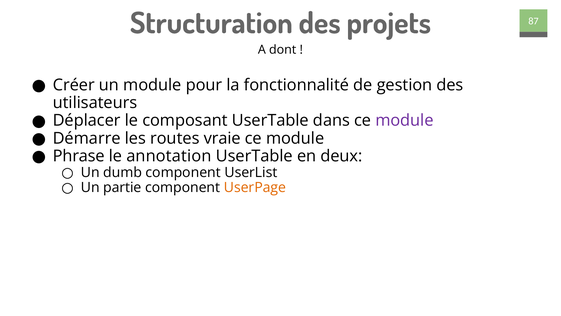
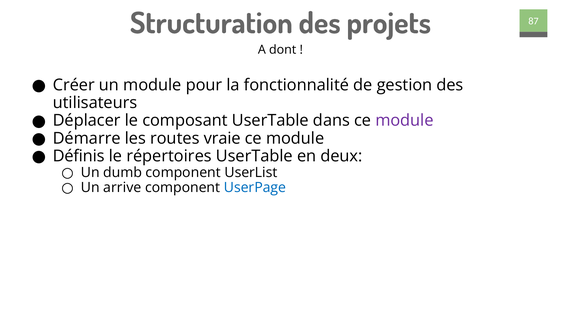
Phrase: Phrase -> Définis (79, 156)
annotation: annotation -> répertoires (169, 156)
partie: partie -> arrive (122, 187)
UserPage colour: orange -> blue (255, 187)
